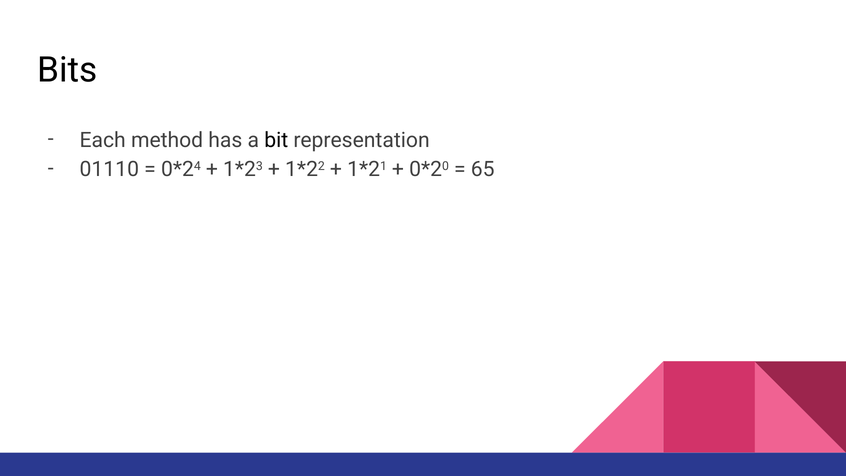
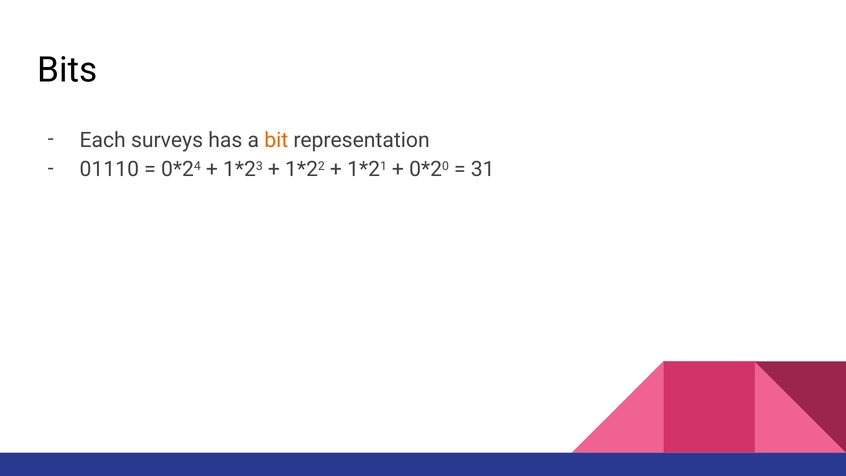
method: method -> surveys (167, 140)
bit colour: black -> orange (276, 140)
65: 65 -> 31 (483, 169)
